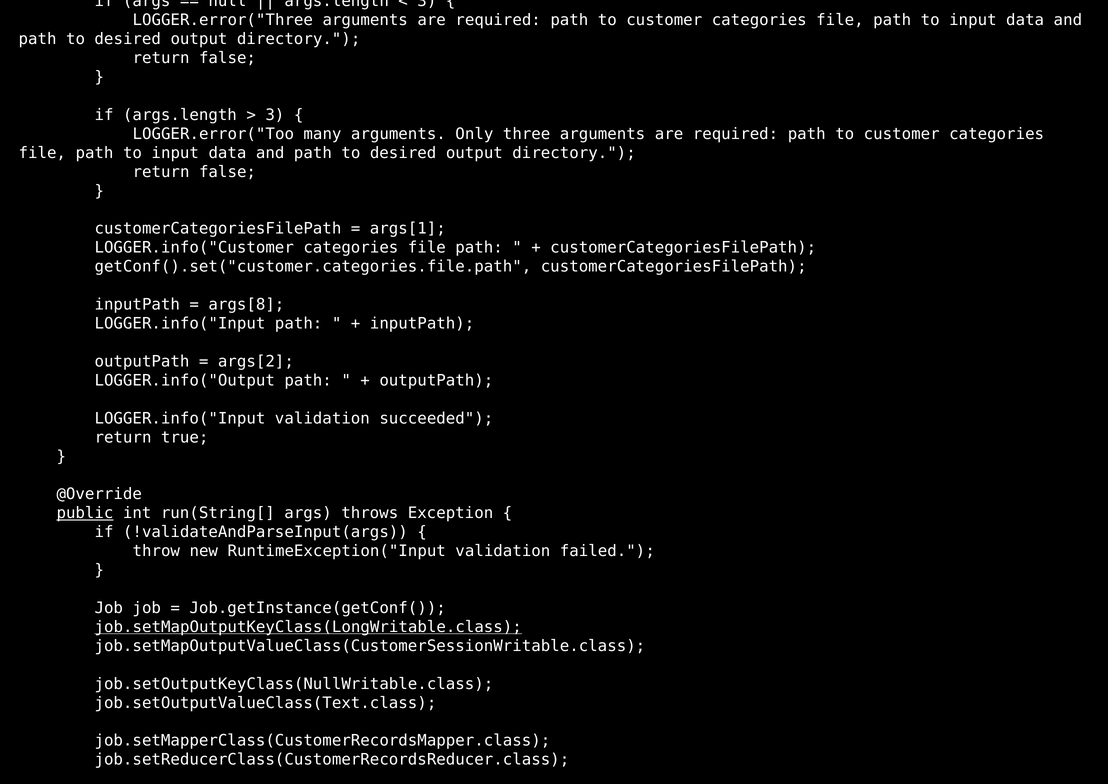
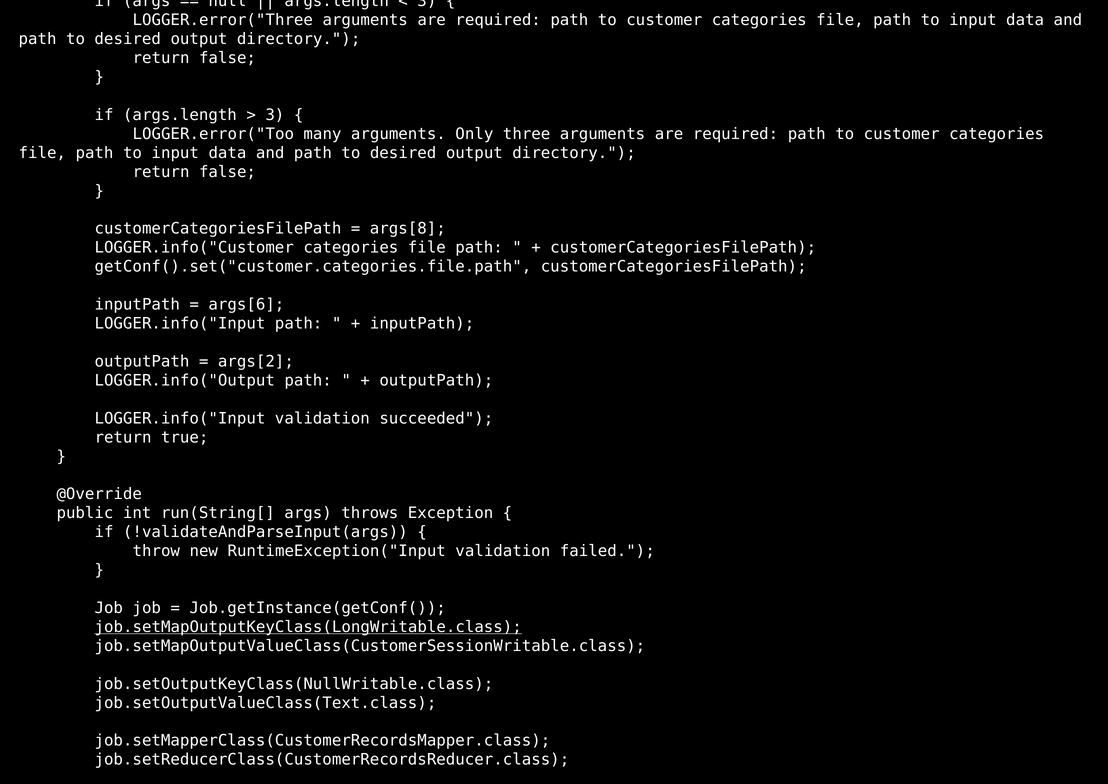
args[1: args[1 -> args[8 (408, 229)
args[8: args[8 -> args[6 (246, 304)
public underline: present -> none (85, 513)
